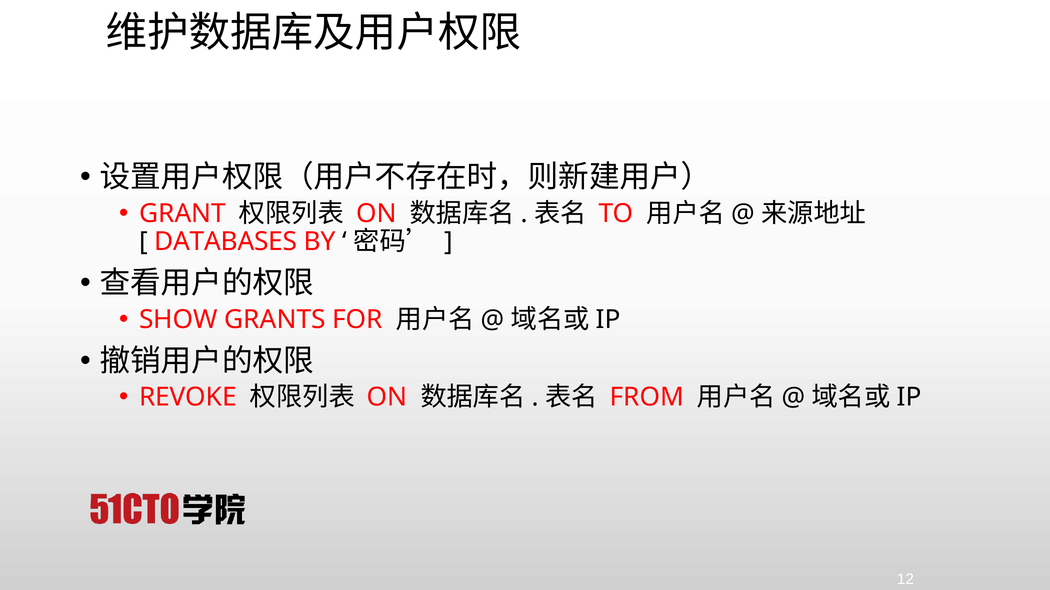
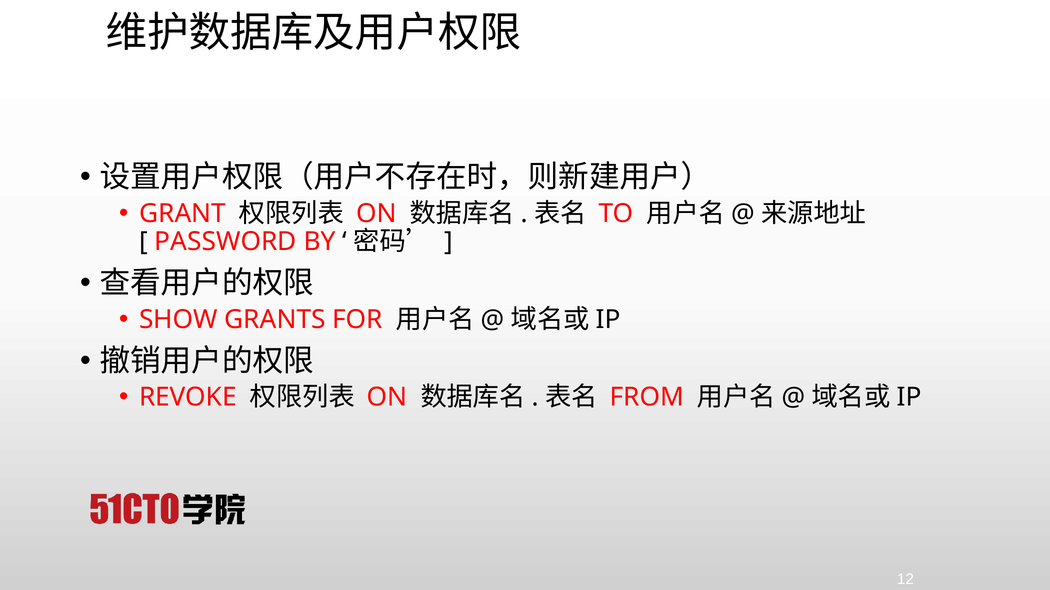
DATABASES: DATABASES -> PASSWORD (226, 242)
